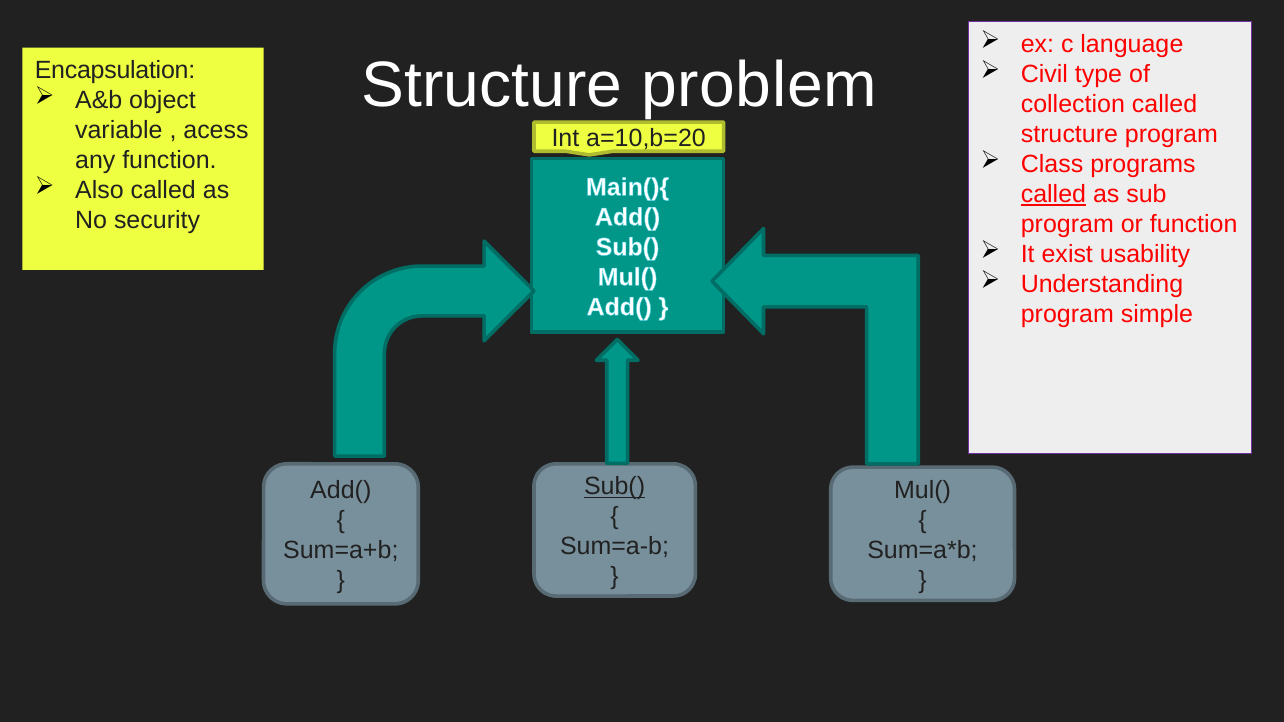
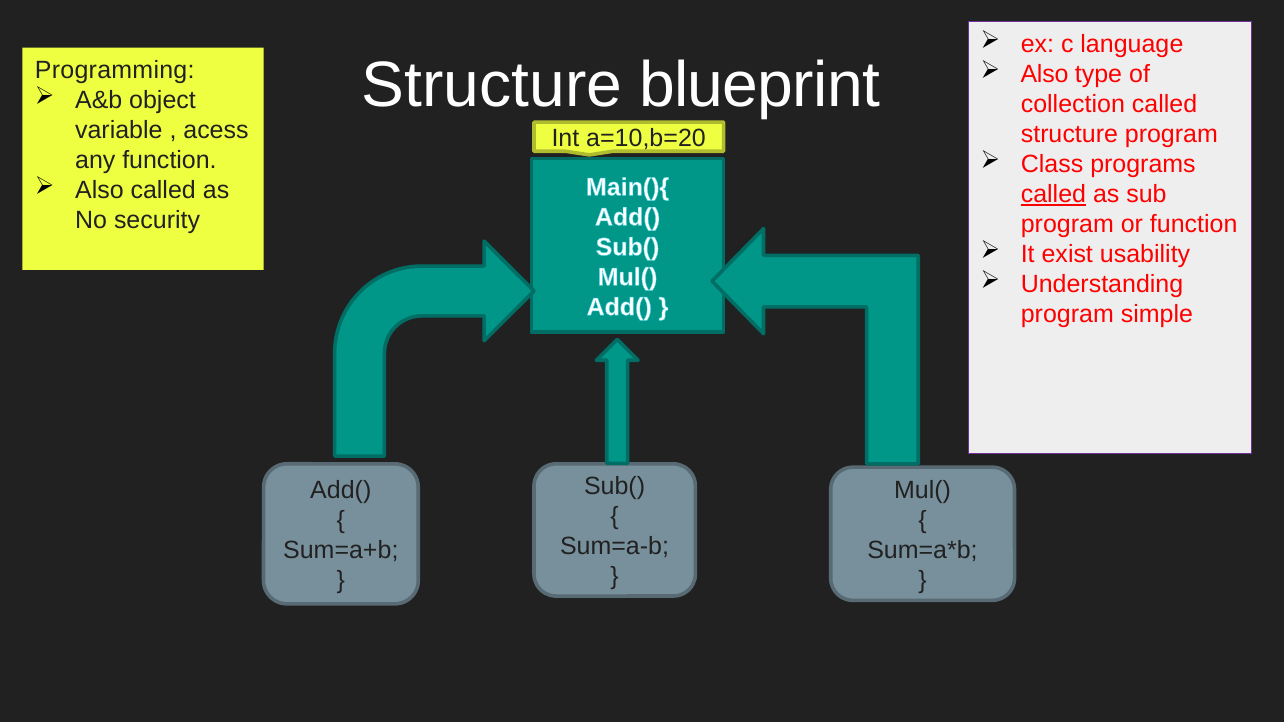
problem: problem -> blueprint (760, 85)
Encapsulation: Encapsulation -> Programming (115, 71)
Civil: Civil -> Also (1045, 74)
Sub( underline: present -> none (615, 487)
